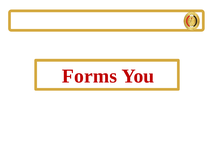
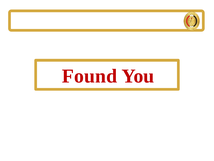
Forms: Forms -> Found (89, 76)
